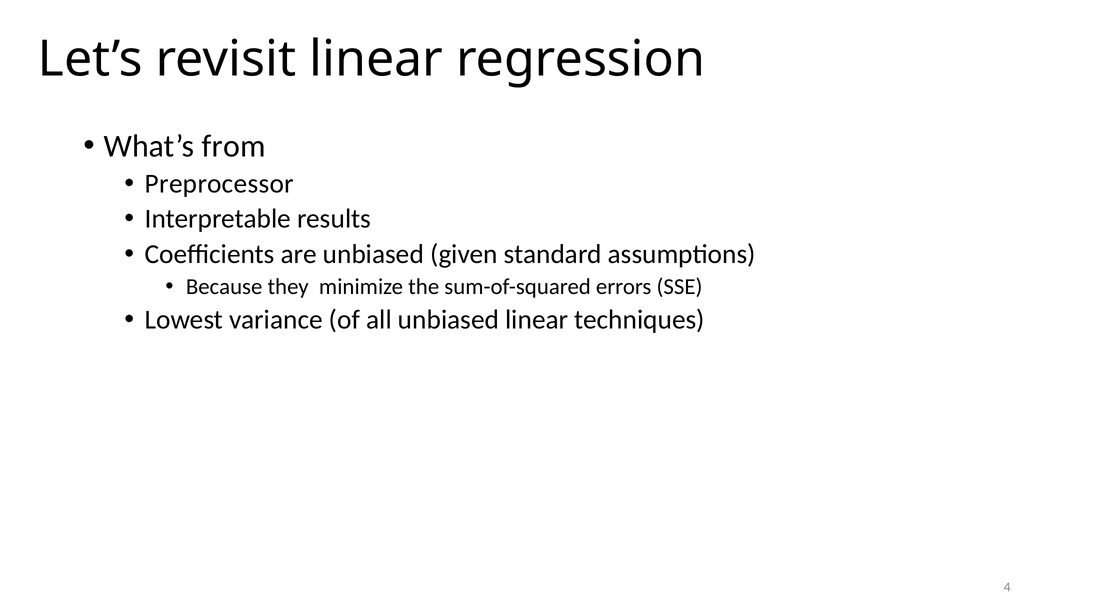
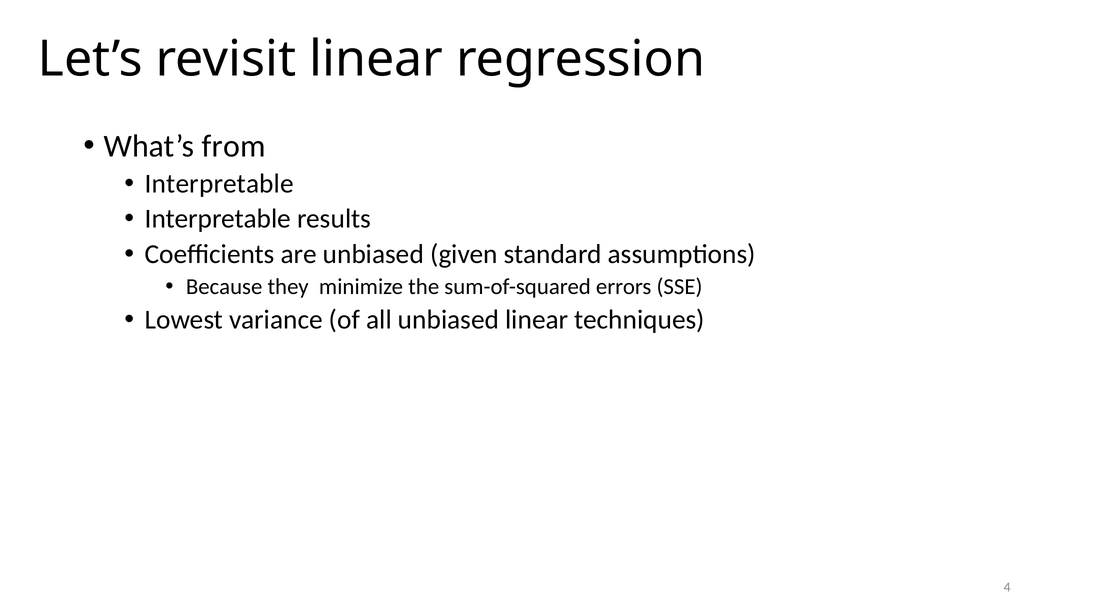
Preprocessor: Preprocessor -> Interpretable (219, 184)
